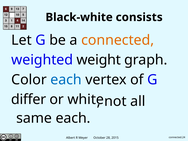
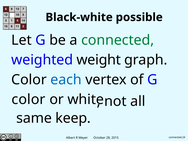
consists: consists -> possible (139, 17)
connected colour: orange -> green (118, 40)
differ: differ -> color (28, 99)
same each: each -> keep (73, 118)
